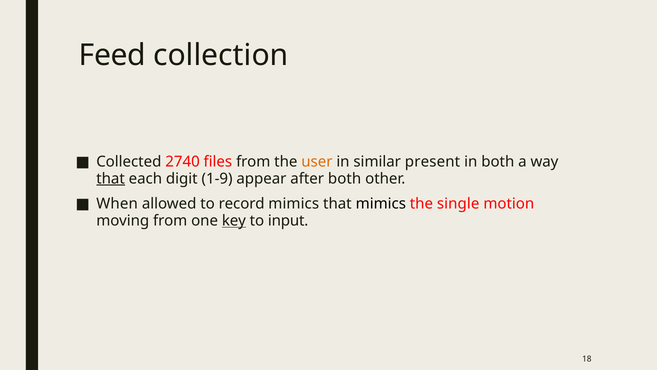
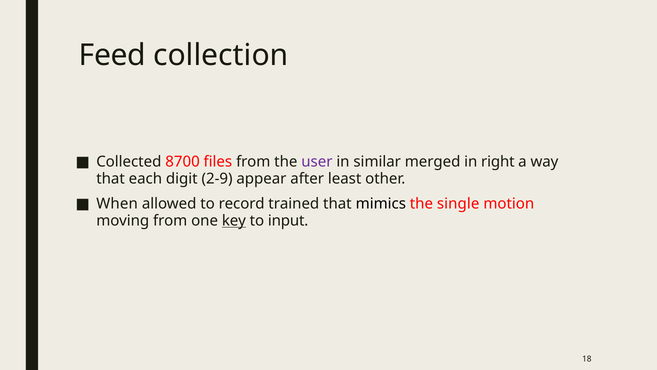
2740: 2740 -> 8700 (183, 161)
user colour: orange -> purple (317, 161)
present: present -> merged (433, 161)
in both: both -> right (498, 161)
that underline: present -> none (111, 178)
1-9: 1-9 -> 2-9 (217, 178)
after both: both -> least (345, 178)
record mimics: mimics -> trained (294, 204)
